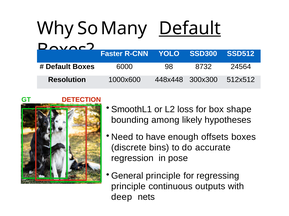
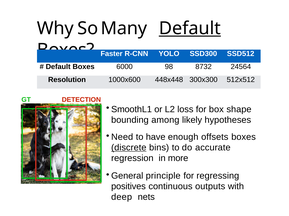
discrete underline: none -> present (129, 148)
pose: pose -> more (178, 159)
principle: principle -> positives (128, 187)
